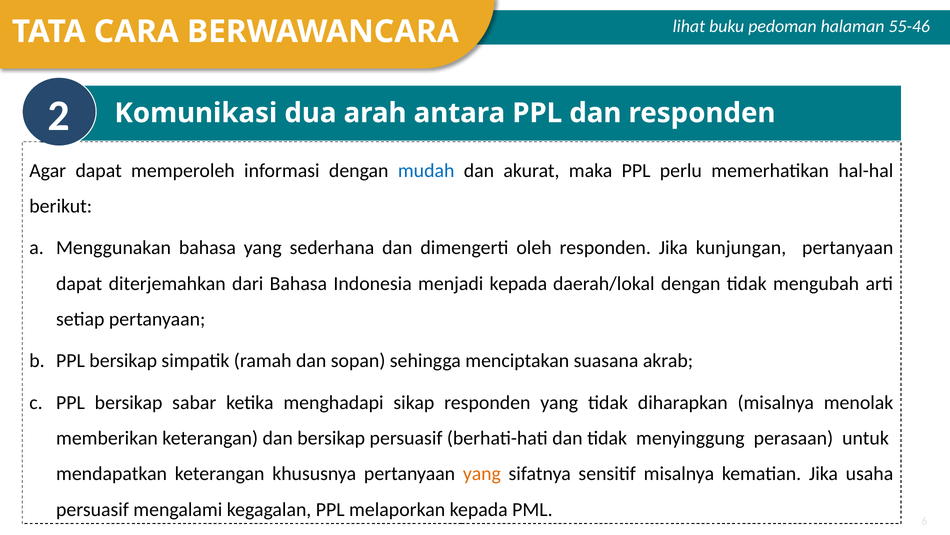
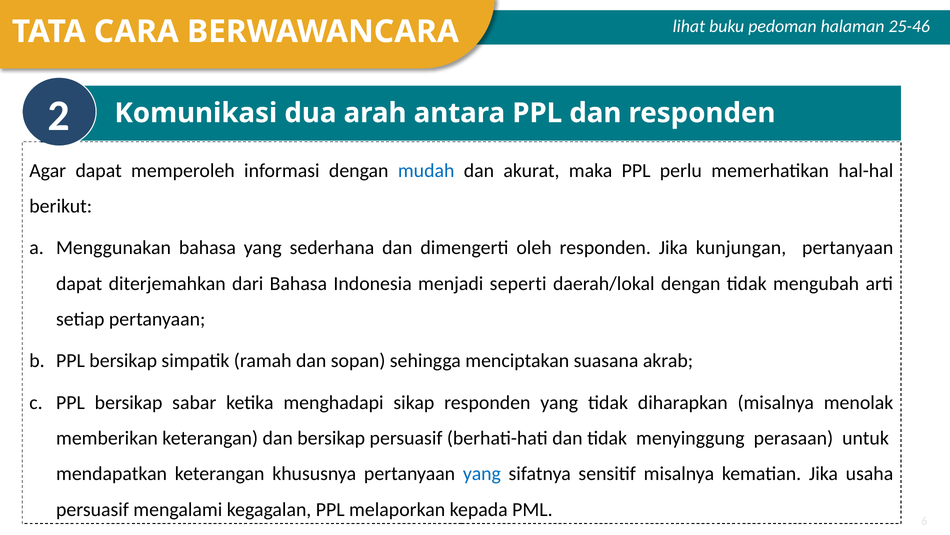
55-46: 55-46 -> 25-46 (909, 27)
menjadi kepada: kepada -> seperti (518, 283)
yang colour: orange -> blue (482, 473)
